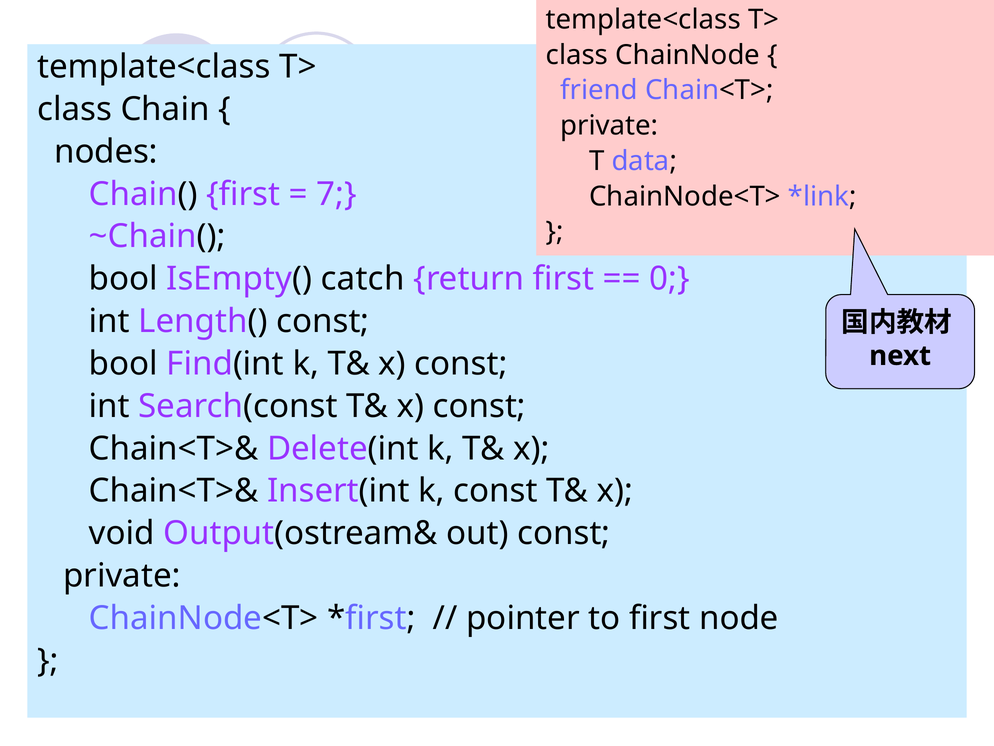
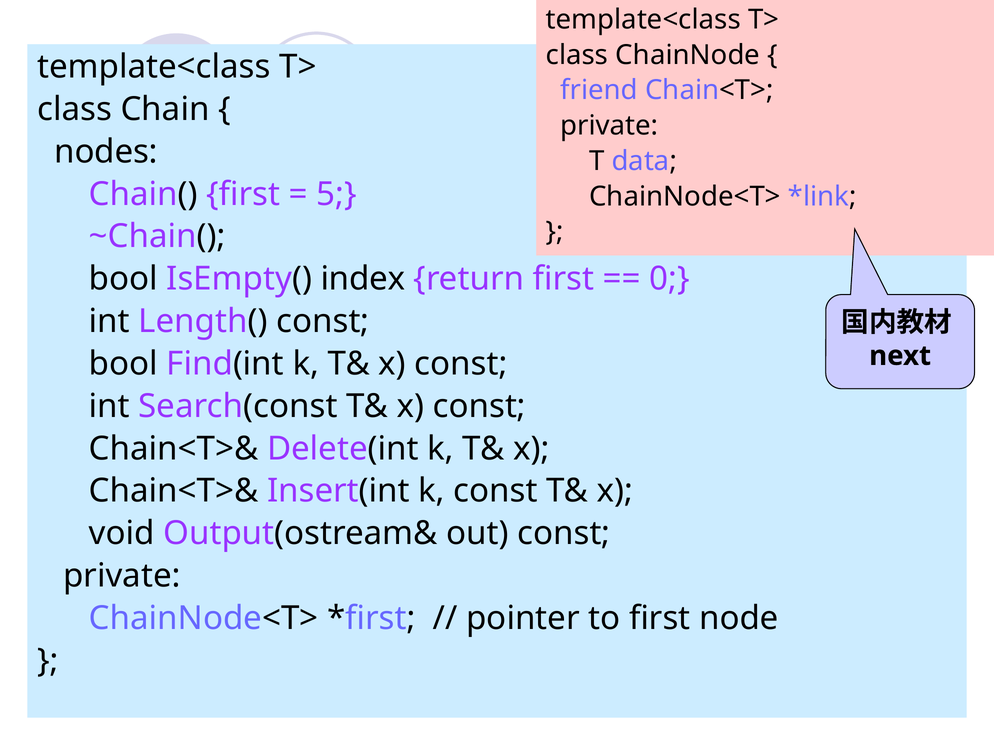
7: 7 -> 5 (337, 194)
catch: catch -> index (363, 279)
